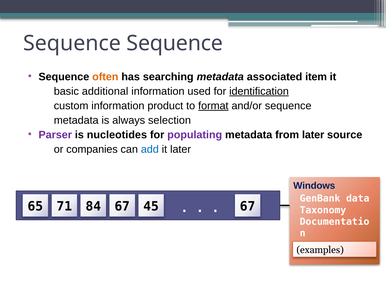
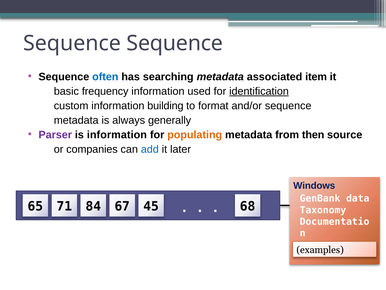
often colour: orange -> blue (105, 77)
additional: additional -> frequency (105, 91)
product: product -> building (165, 106)
format underline: present -> none (213, 106)
selection: selection -> generally (170, 120)
is nucleotides: nucleotides -> information (117, 135)
populating colour: purple -> orange (195, 135)
from later: later -> then (313, 135)
45 67: 67 -> 68 (248, 206)
